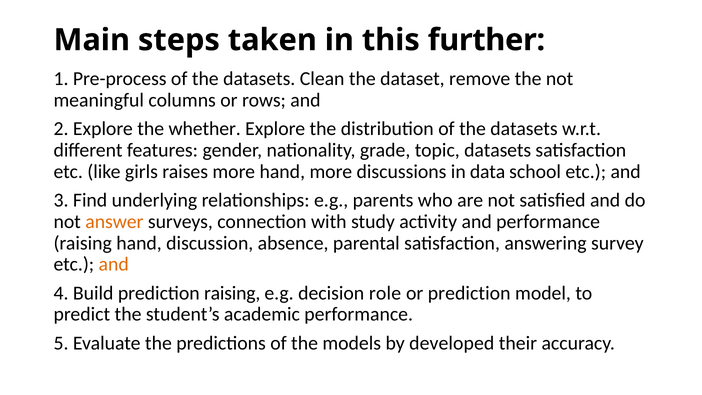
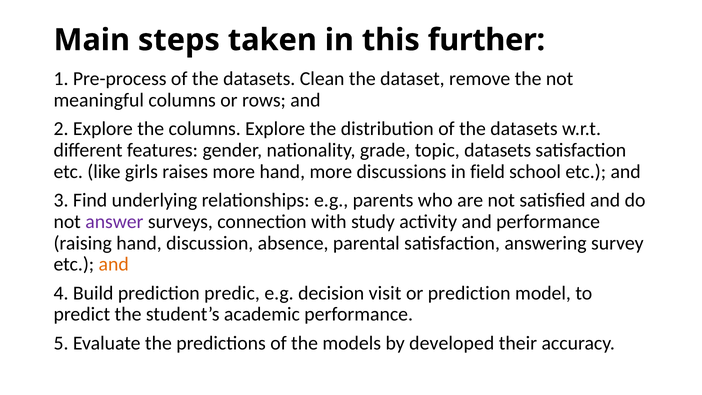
the whether: whether -> columns (205, 129)
data: data -> field (488, 172)
answer colour: orange -> purple (114, 222)
prediction raising: raising -> predic (232, 293)
role: role -> visit (385, 293)
